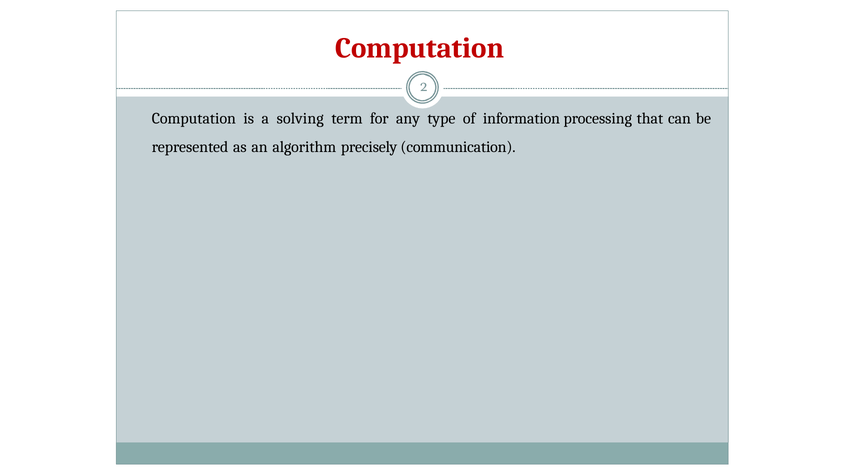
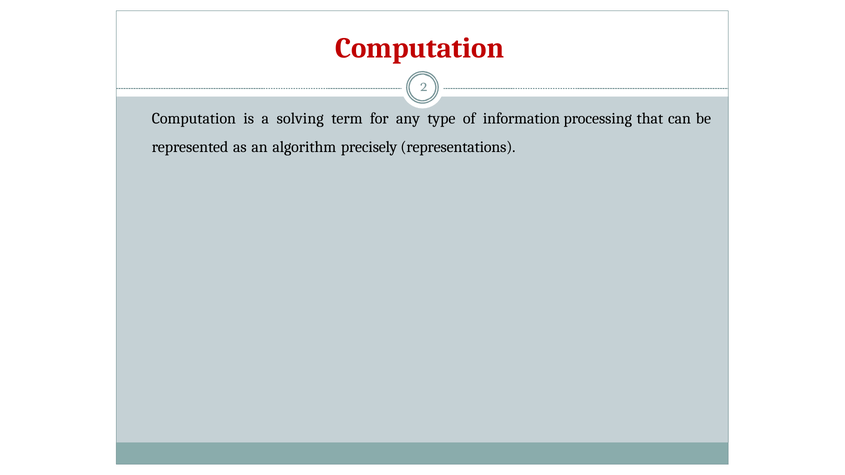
communication: communication -> representations (458, 147)
